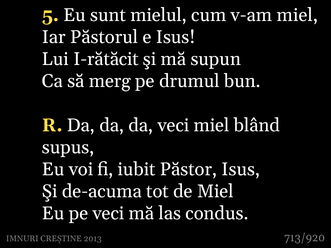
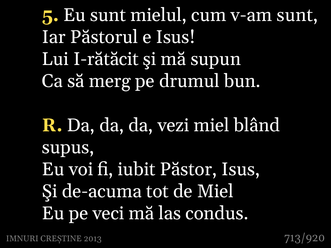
v-am miel: miel -> sunt (297, 15)
da veci: veci -> vezi (173, 125)
